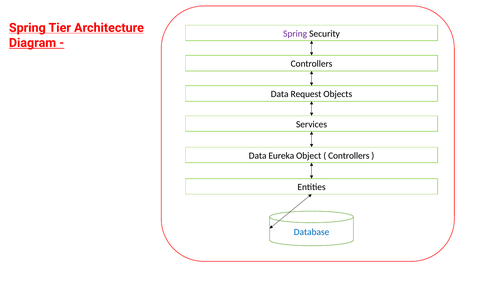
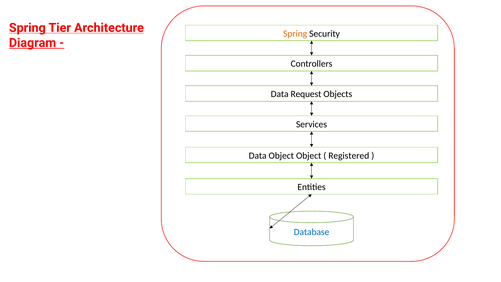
Spring colour: purple -> orange (295, 34)
Data Eureka: Eureka -> Object (281, 155)
Controllers: Controllers -> Registered (349, 155)
